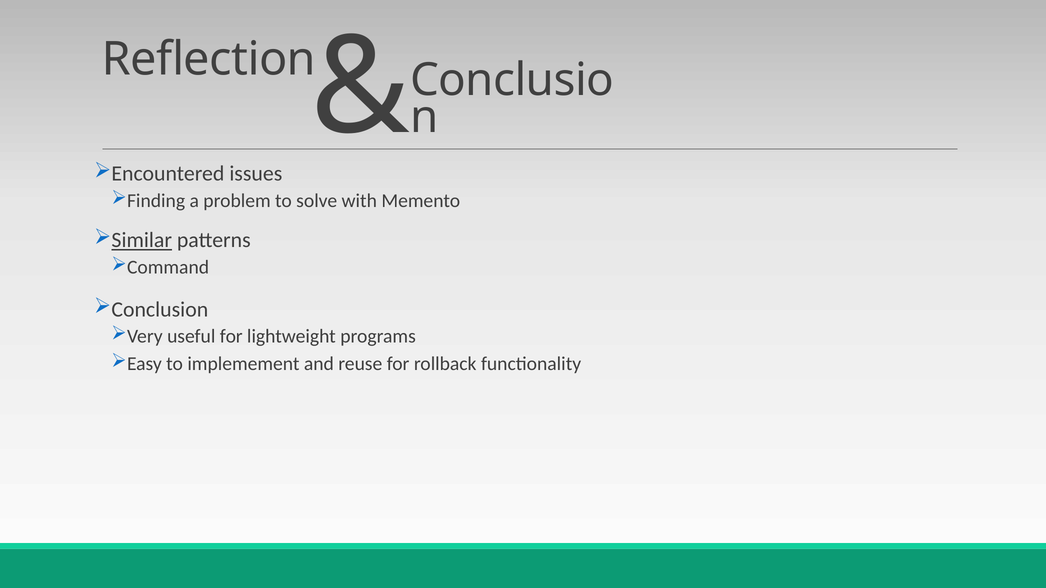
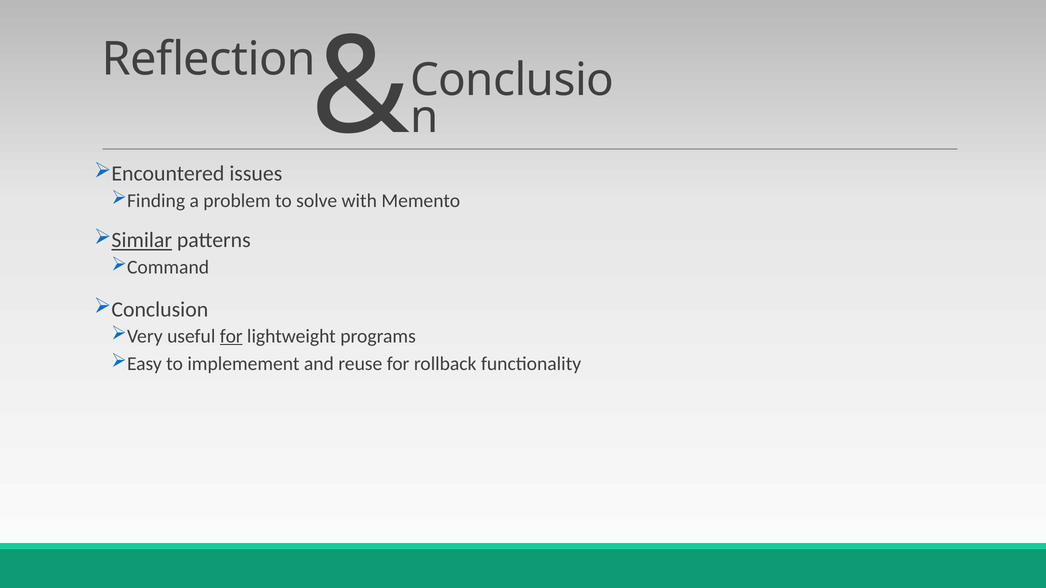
for underline: none -> present (231, 336)
